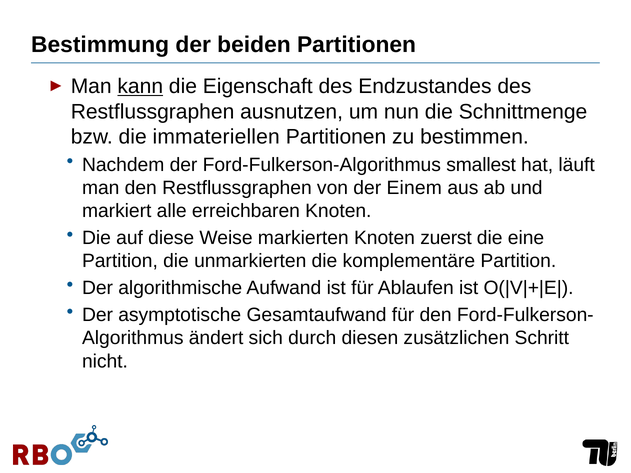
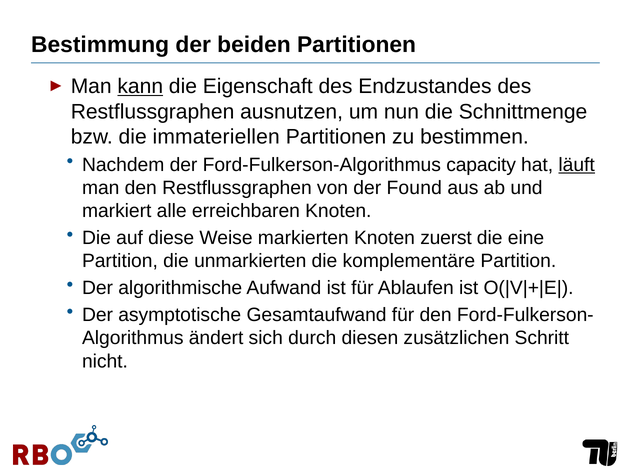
smallest: smallest -> capacity (481, 165)
läuft underline: none -> present (577, 165)
Einem: Einem -> Found (414, 188)
